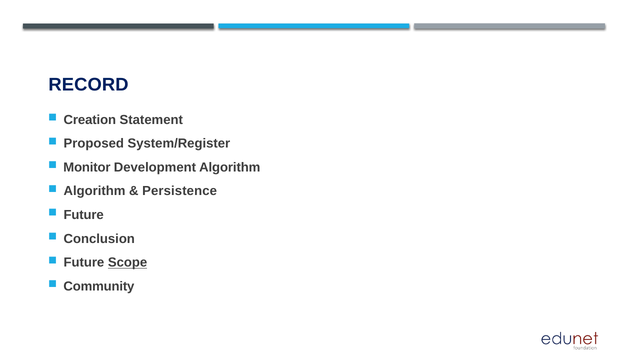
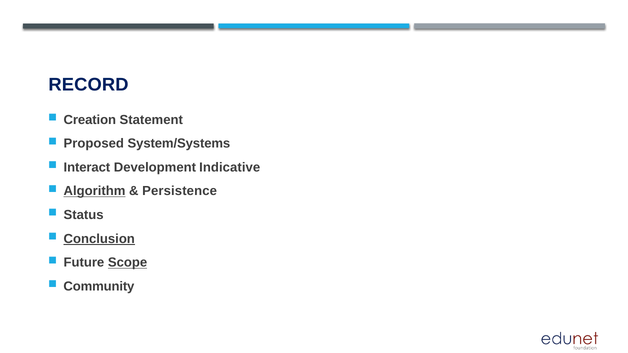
System/Register: System/Register -> System/Systems (179, 144)
Monitor: Monitor -> Interact (87, 168)
Development Algorithm: Algorithm -> Indicative (230, 168)
Algorithm underline: none -> present (95, 191)
Future: Future -> Status (84, 215)
Conclusion underline: none -> present (99, 239)
